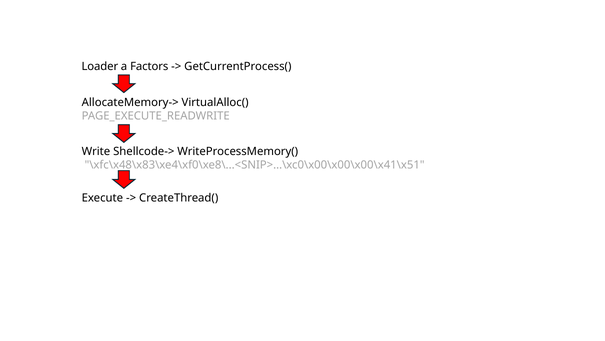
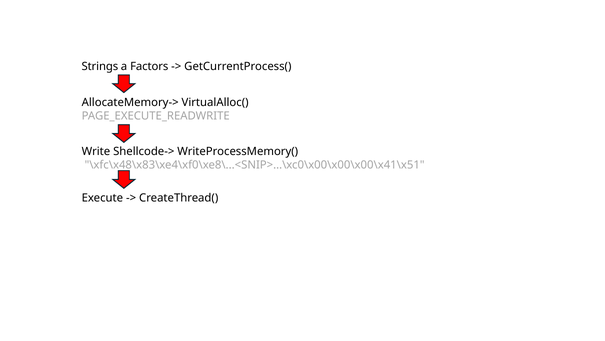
Loader: Loader -> Strings (100, 66)
